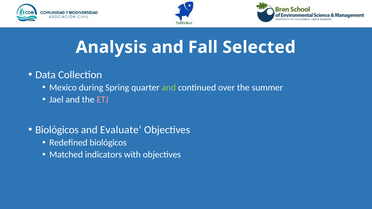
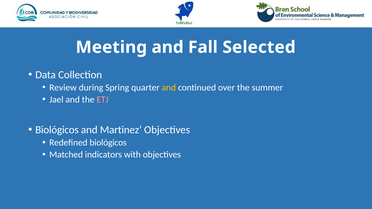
Analysis: Analysis -> Meeting (111, 47)
Mexico: Mexico -> Review (63, 88)
and colour: light green -> yellow (169, 88)
Evaluate: Evaluate -> Martinez (121, 130)
